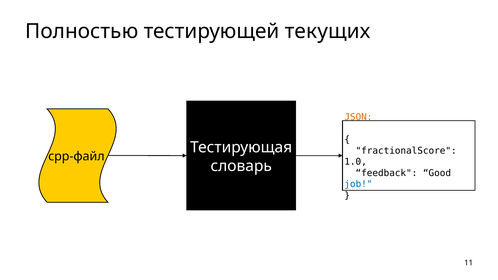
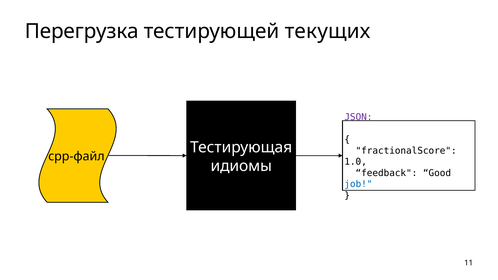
Полностью: Полностью -> Перегрузка (82, 31)
JSON colour: orange -> purple (358, 117)
словарь: словарь -> идиомы (241, 166)
